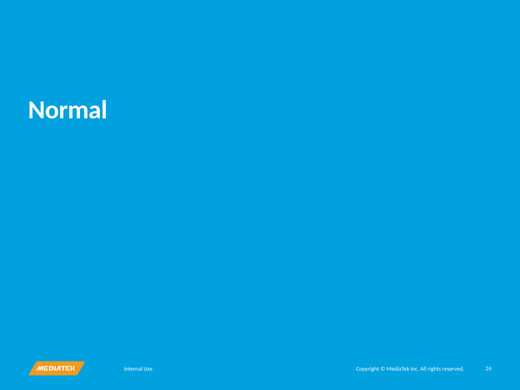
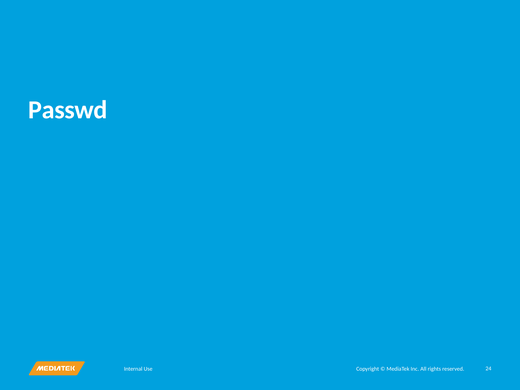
Normal: Normal -> Passwd (68, 110)
